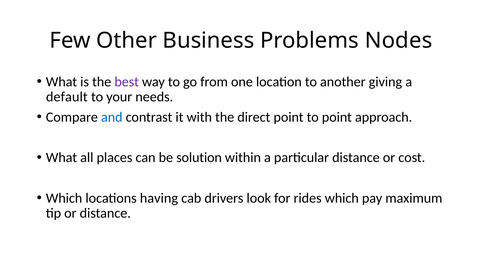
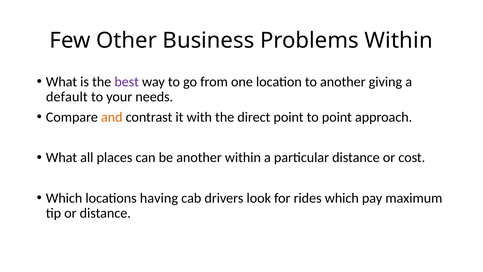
Problems Nodes: Nodes -> Within (399, 41)
and colour: blue -> orange (112, 117)
be solution: solution -> another (199, 157)
